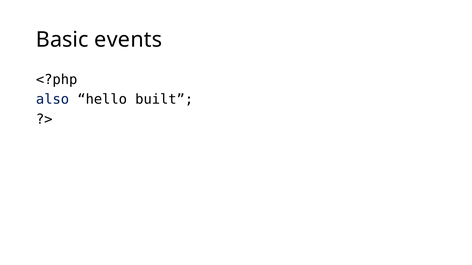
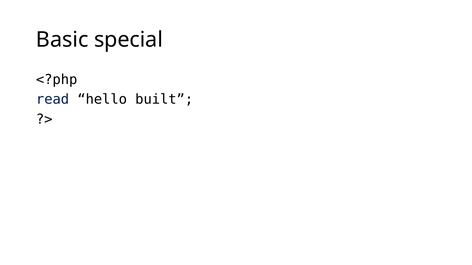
events: events -> special (129, 40)
also: also -> read (53, 100)
